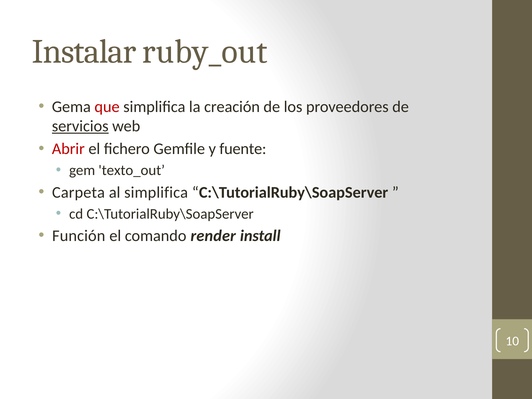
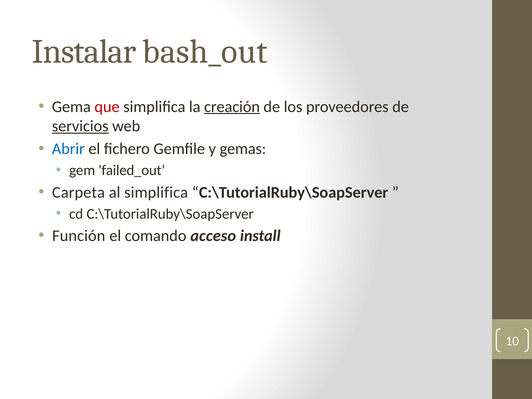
ruby_out: ruby_out -> bash_out (205, 52)
creación underline: none -> present (232, 107)
Abrir colour: red -> blue (68, 149)
fuente: fuente -> gemas (243, 149)
texto_out: texto_out -> failed_out (132, 170)
render: render -> acceso (213, 236)
